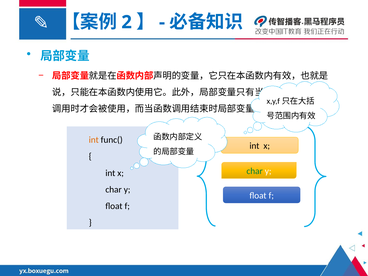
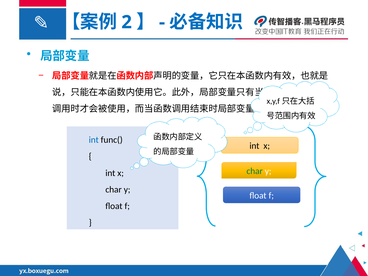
int colour: orange -> blue (94, 140)
